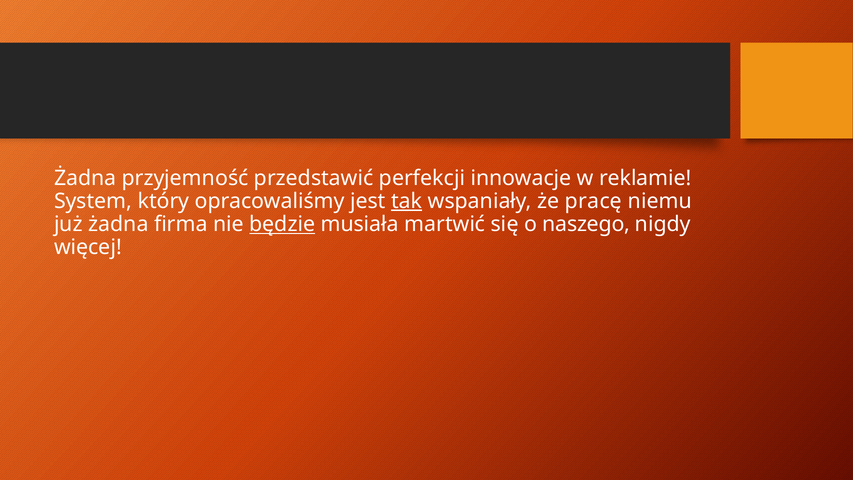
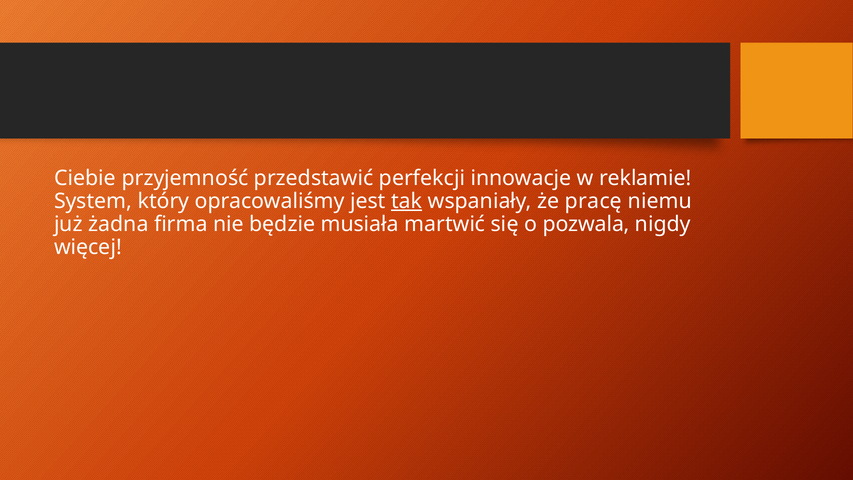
Żadna: Żadna -> Ciebie (85, 178)
będzie underline: present -> none (282, 224)
naszego: naszego -> pozwala (586, 224)
